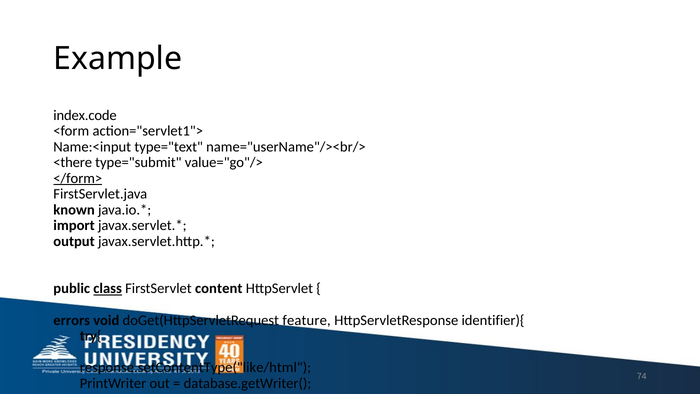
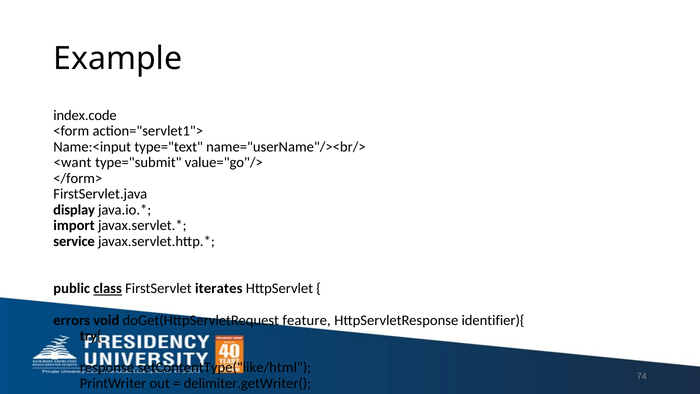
<there: <there -> <want (73, 162)
</form> underline: present -> none (78, 178)
known: known -> display (74, 210)
output: output -> service (74, 241)
content: content -> iterates (219, 288)
database.getWriter(: database.getWriter( -> delimiter.getWriter( (247, 383)
